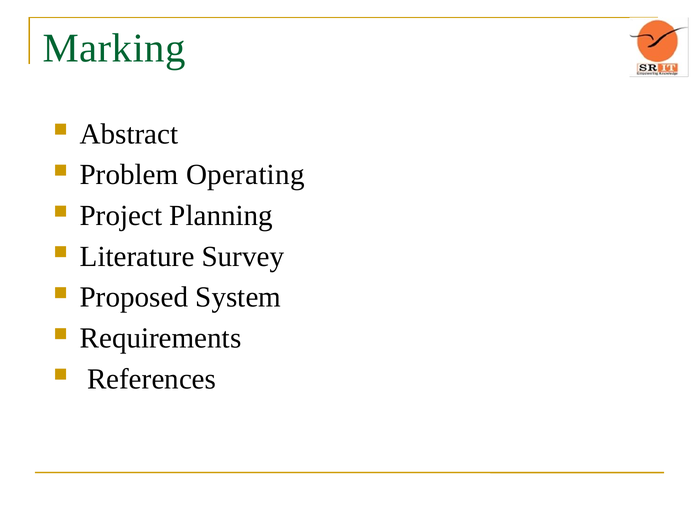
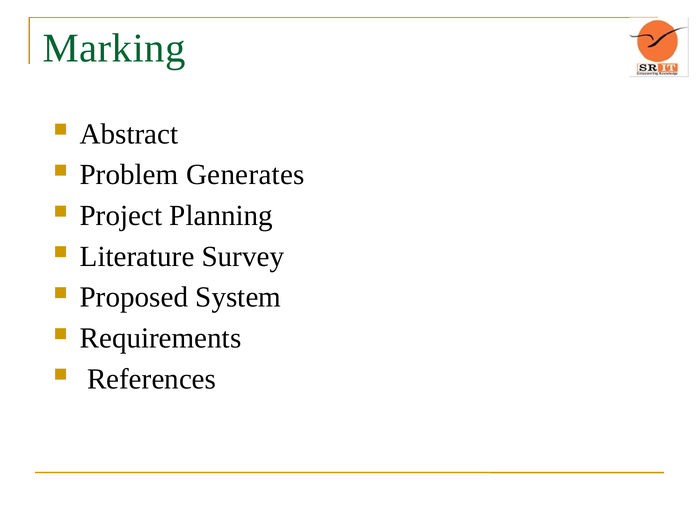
Operating: Operating -> Generates (245, 174)
